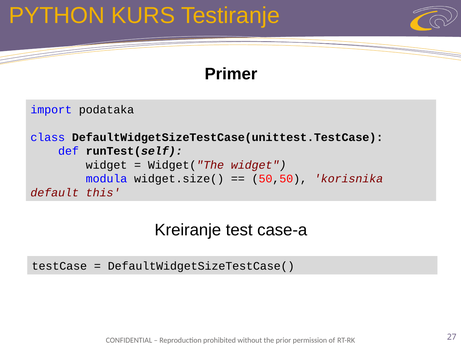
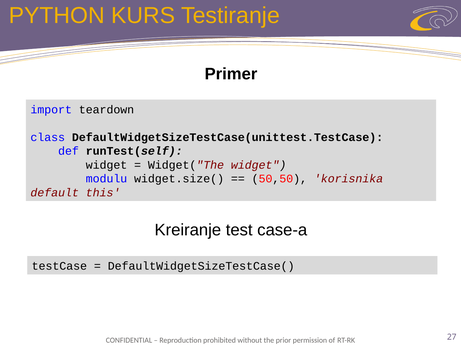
podataka: podataka -> teardown (107, 109)
modula: modula -> modulu (107, 179)
